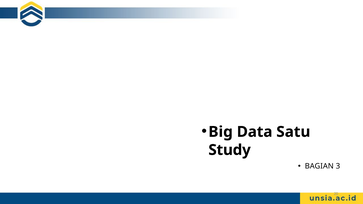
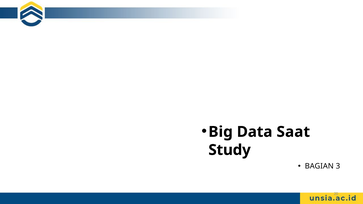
Satu: Satu -> Saat (293, 132)
